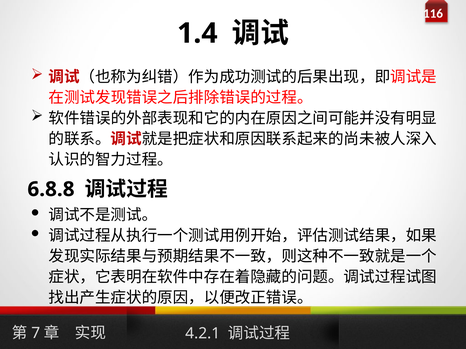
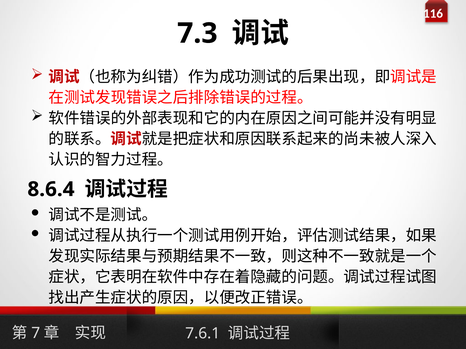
1.4: 1.4 -> 7.3 (197, 33)
6.8.8: 6.8.8 -> 8.6.4 (51, 190)
4.2.1: 4.2.1 -> 7.6.1 (203, 334)
